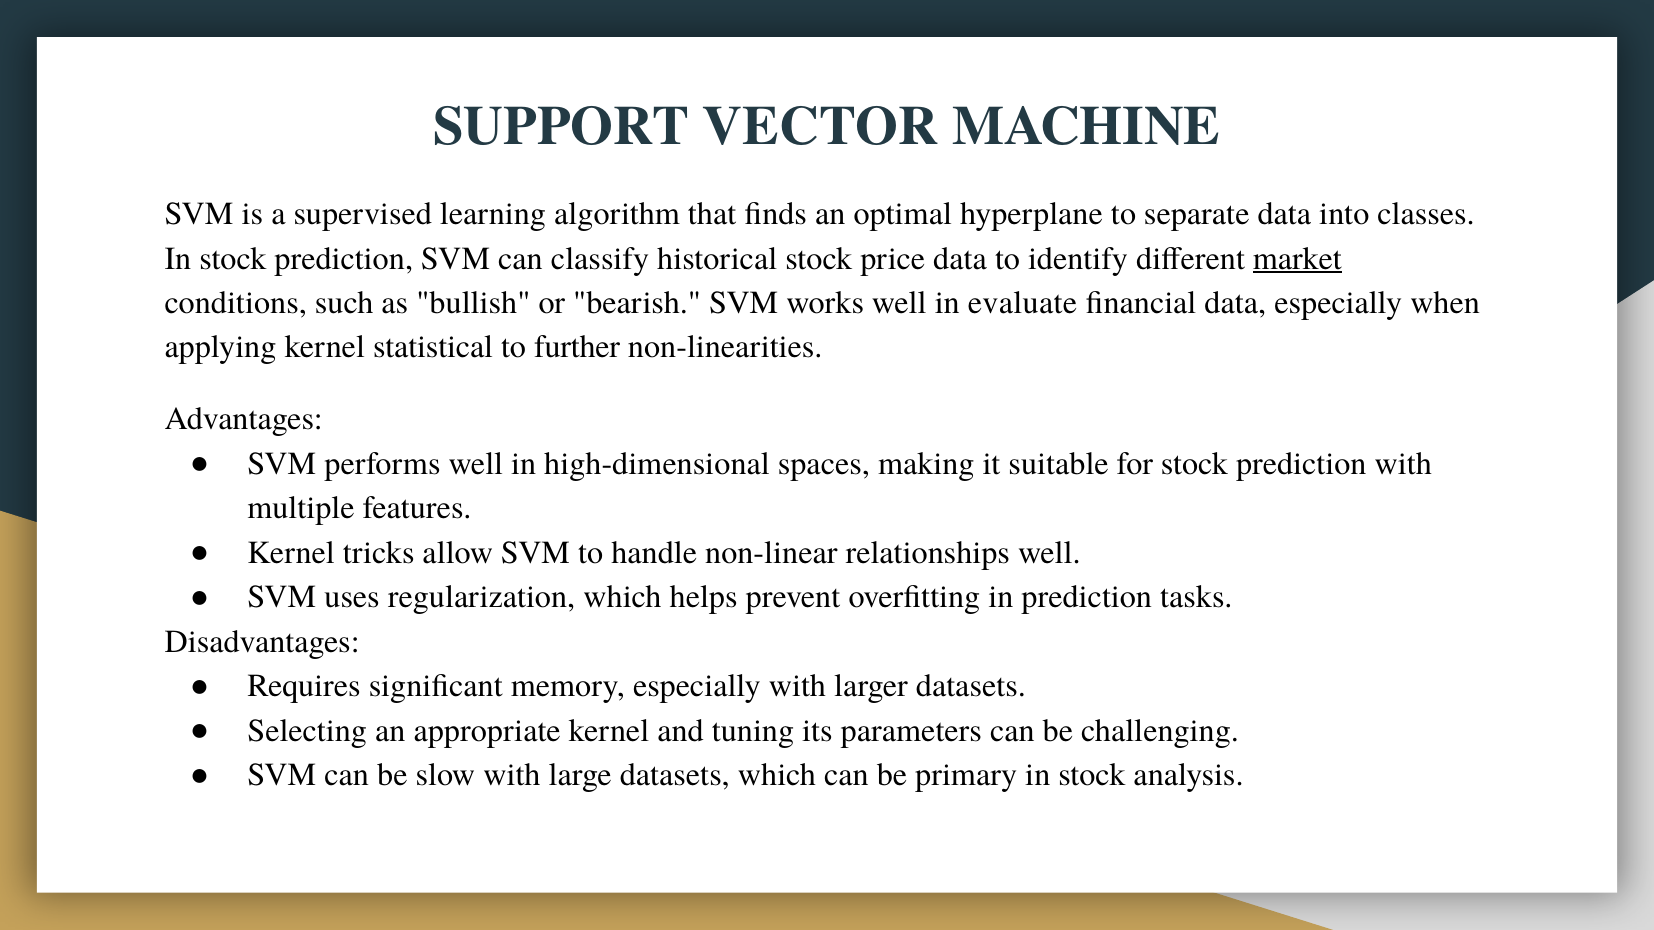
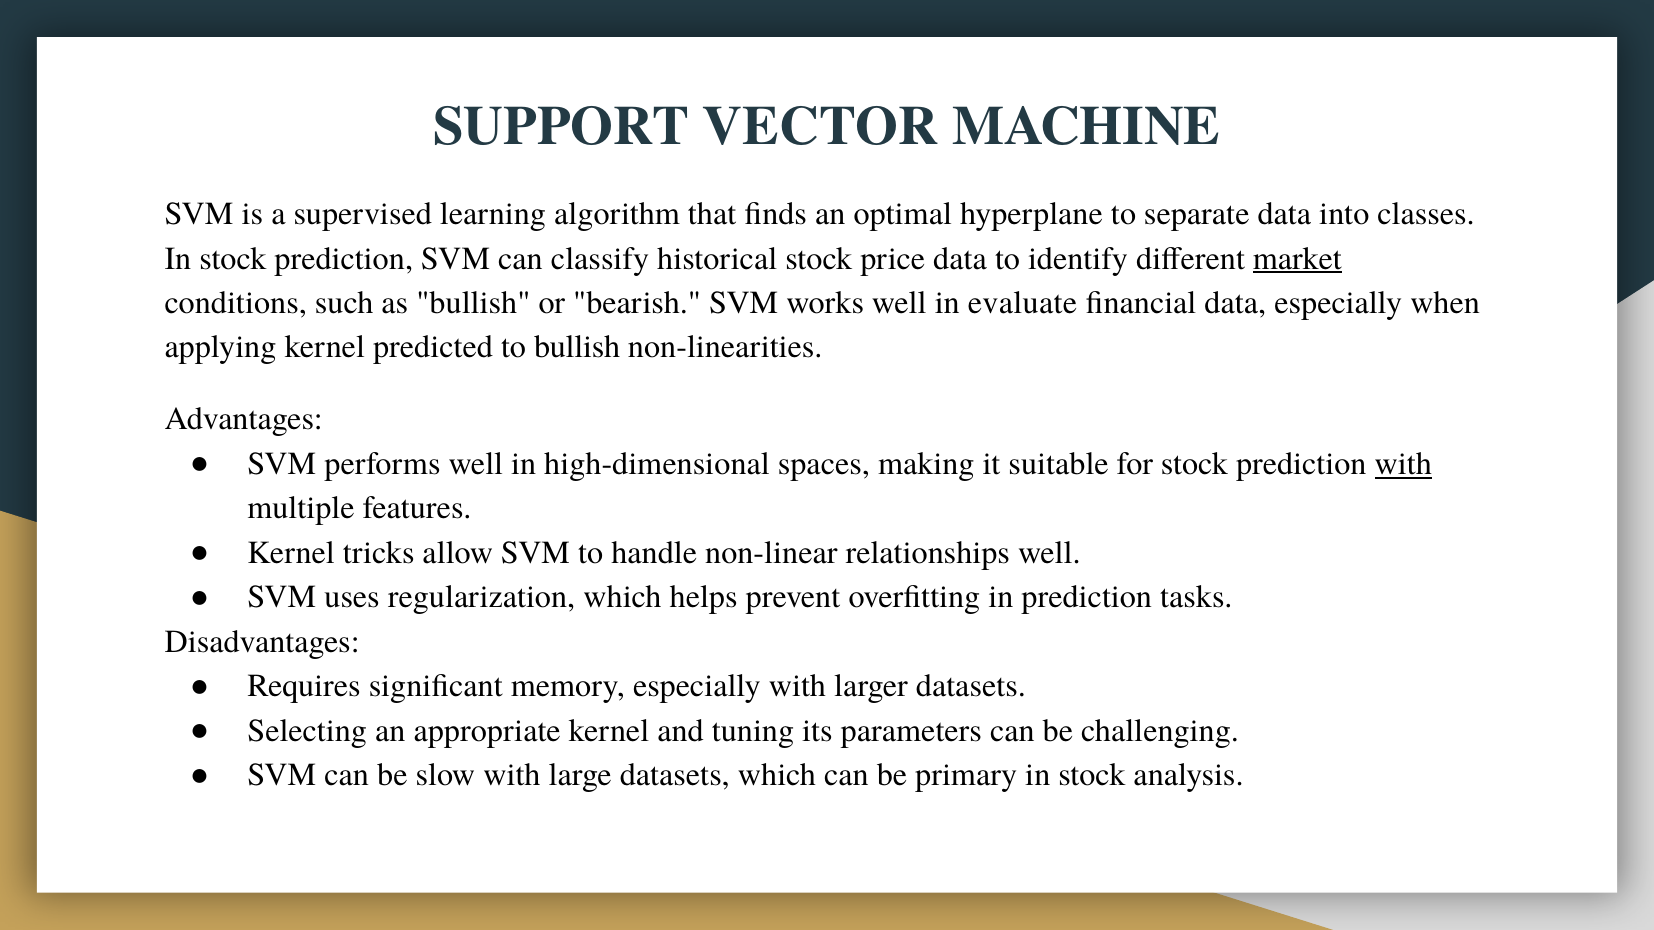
statistical: statistical -> predicted (433, 348)
to further: further -> bullish (577, 348)
with underline: none -> present (1403, 464)
